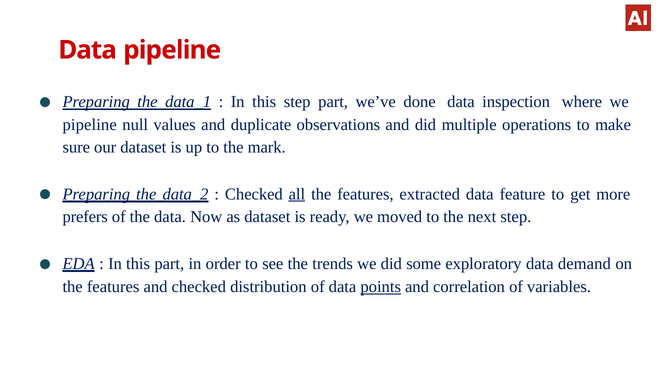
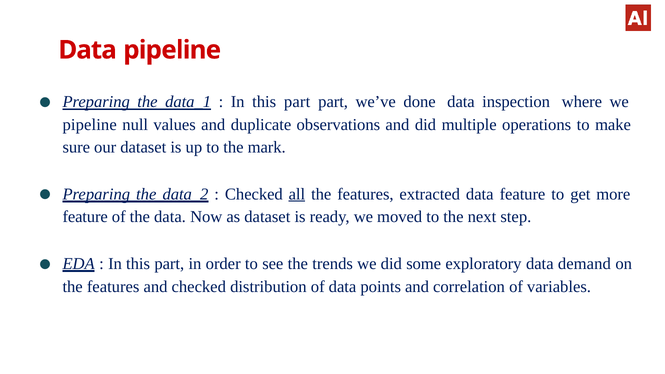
step: step -> part (297, 102)
prefers: prefers -> feature (85, 217)
points underline: present -> none (381, 287)
